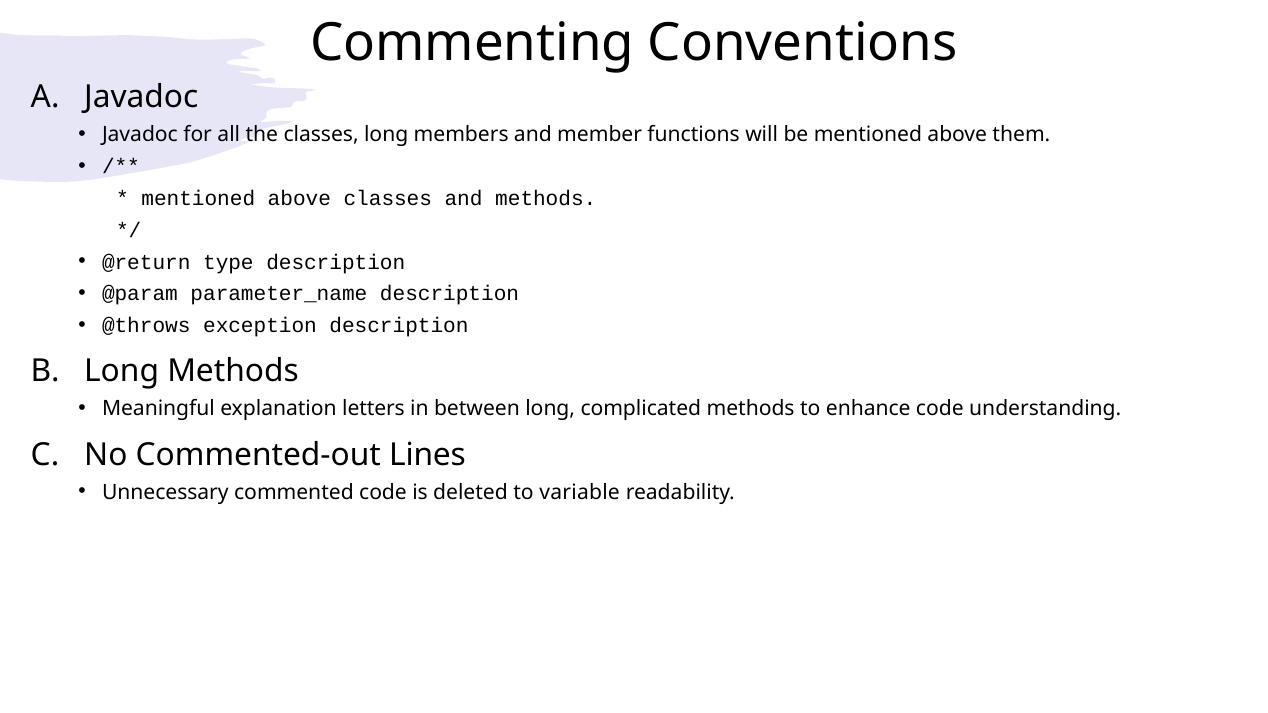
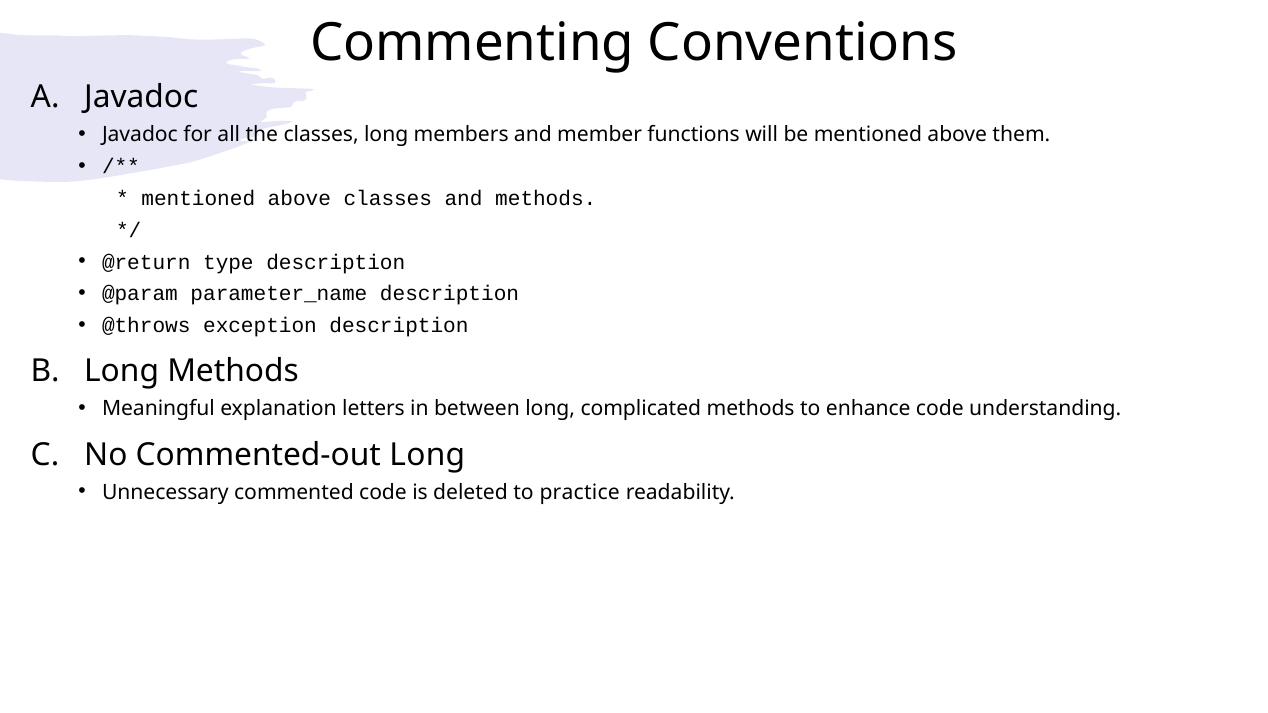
Commented-out Lines: Lines -> Long (427, 455)
variable: variable -> practice (580, 492)
